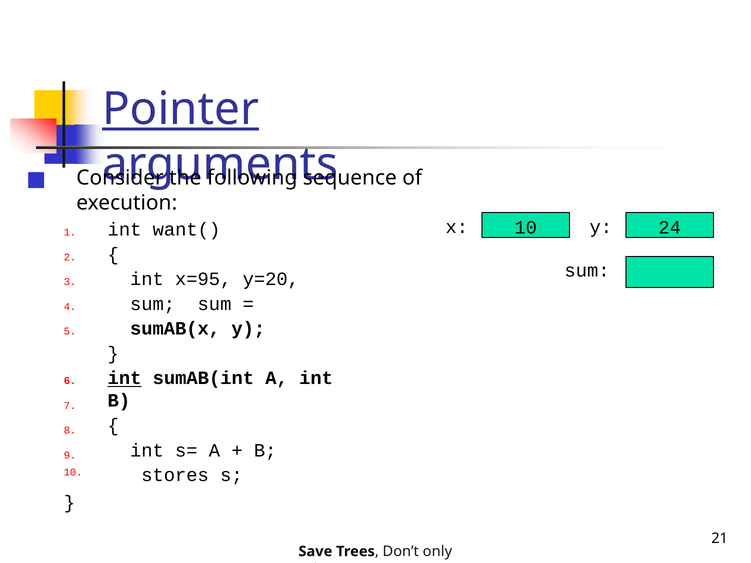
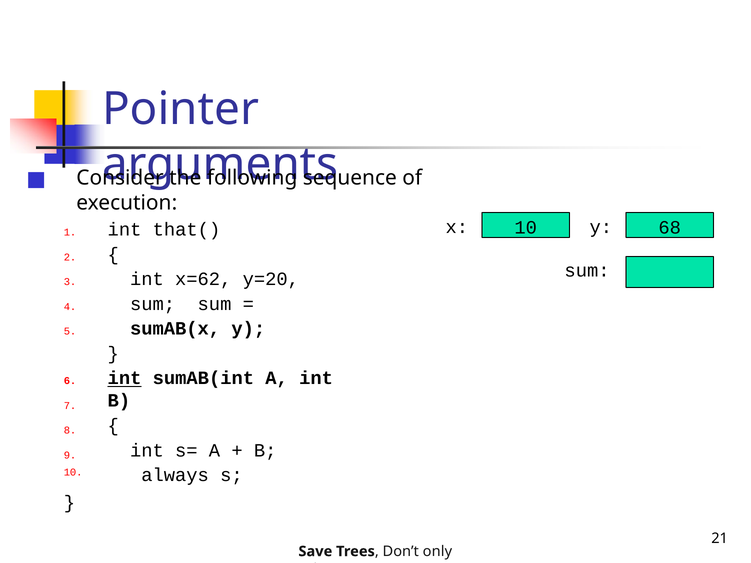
Pointer underline: present -> none (181, 109)
24: 24 -> 68 (670, 228)
want(: want( -> that( (186, 230)
x=95: x=95 -> x=62 (203, 279)
stores: stores -> always (175, 475)
